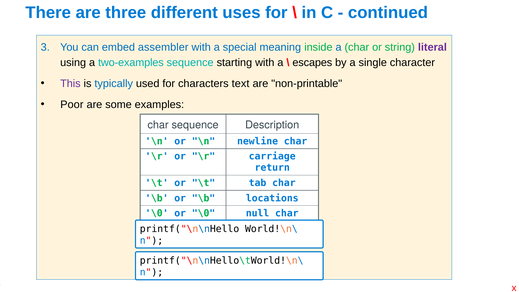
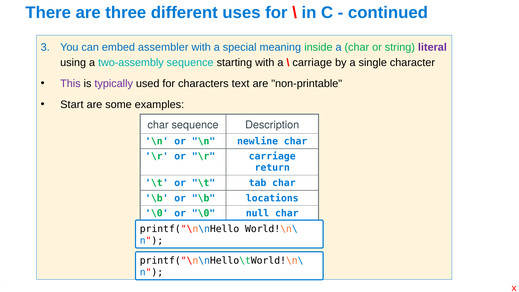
two-examples: two-examples -> two-assembly (131, 63)
escapes: escapes -> carriage (312, 63)
typically colour: blue -> purple (114, 84)
Poor: Poor -> Start (72, 105)
